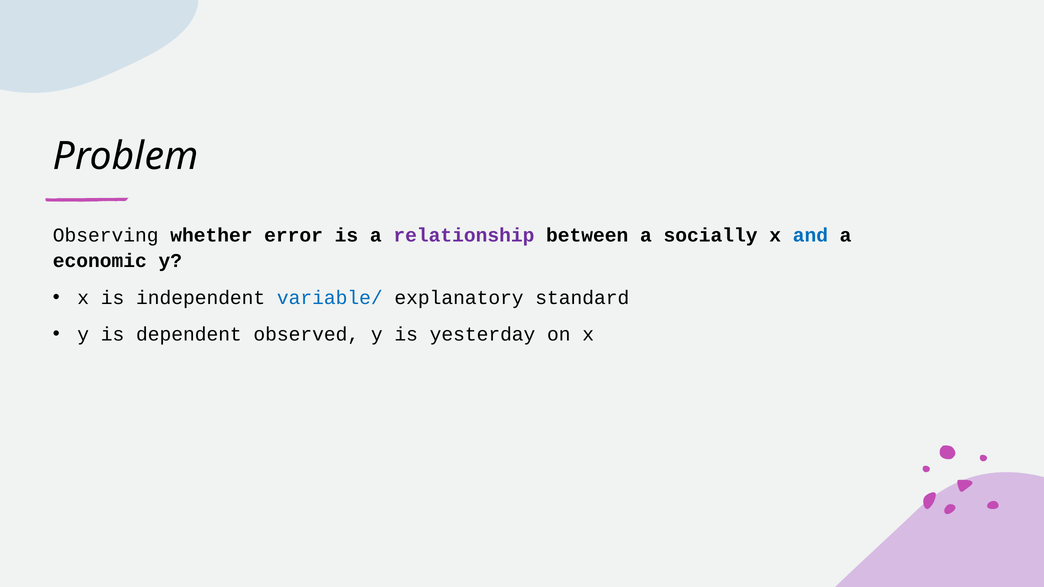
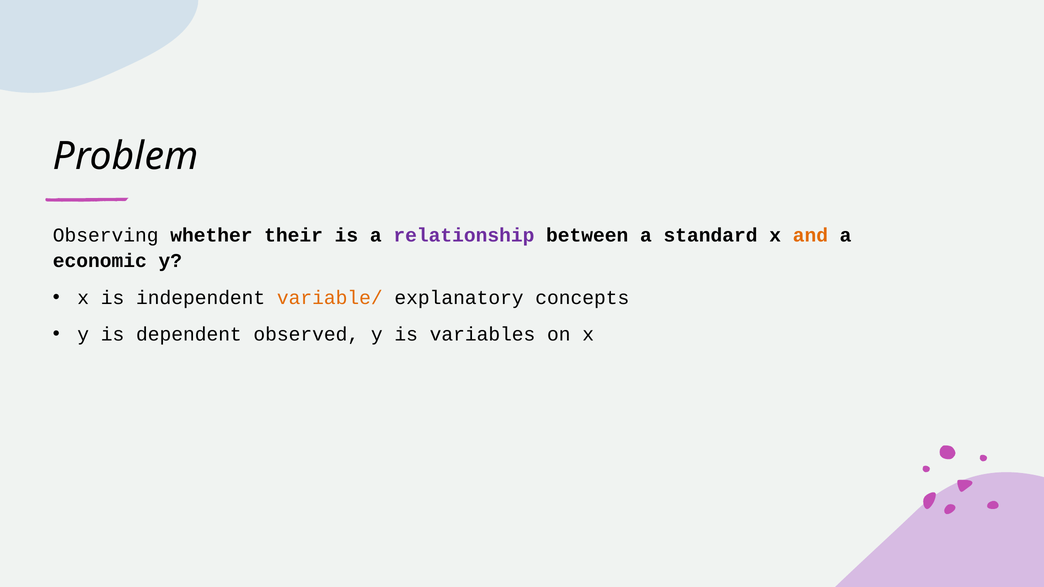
error: error -> their (294, 235)
socially: socially -> standard (711, 235)
and colour: blue -> orange (810, 235)
variable/ colour: blue -> orange (330, 298)
standard: standard -> concepts (582, 298)
yesterday: yesterday -> variables (483, 335)
